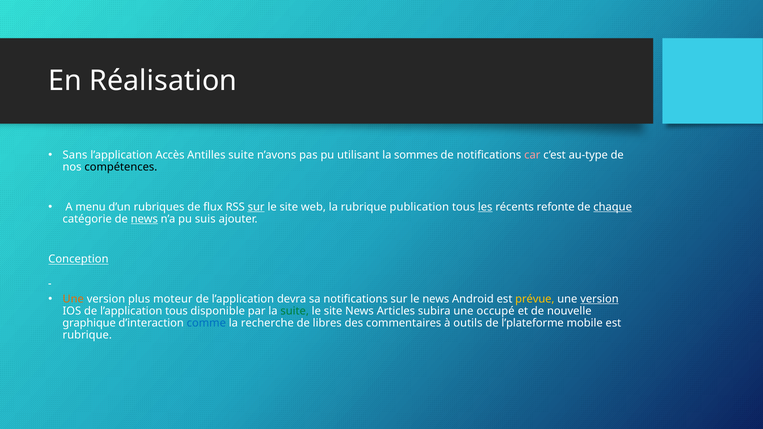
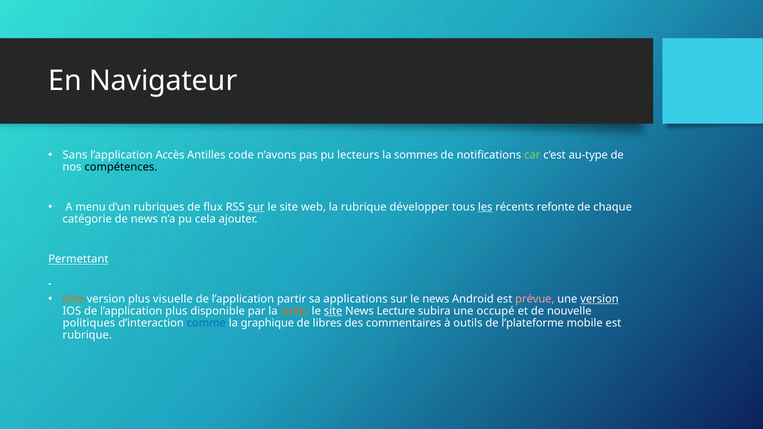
Réalisation: Réalisation -> Navigateur (163, 81)
Antilles suite: suite -> code (241, 155)
utilisant: utilisant -> lecteurs (358, 155)
car colour: pink -> light green (532, 155)
publication: publication -> développer (419, 207)
chaque underline: present -> none (613, 207)
news underline: present -> none (144, 219)
suis: suis -> cela (205, 219)
Conception: Conception -> Permettant (78, 259)
moteur: moteur -> visuelle (173, 299)
devra: devra -> partir (292, 299)
sa notifications: notifications -> applications (356, 299)
prévue colour: yellow -> pink (535, 299)
l’application tous: tous -> plus (176, 311)
suite colour: green -> orange (295, 311)
site underline: none -> present (333, 311)
Articles: Articles -> Lecture (396, 311)
graphique: graphique -> politiques (89, 323)
recherche: recherche -> graphique (267, 323)
